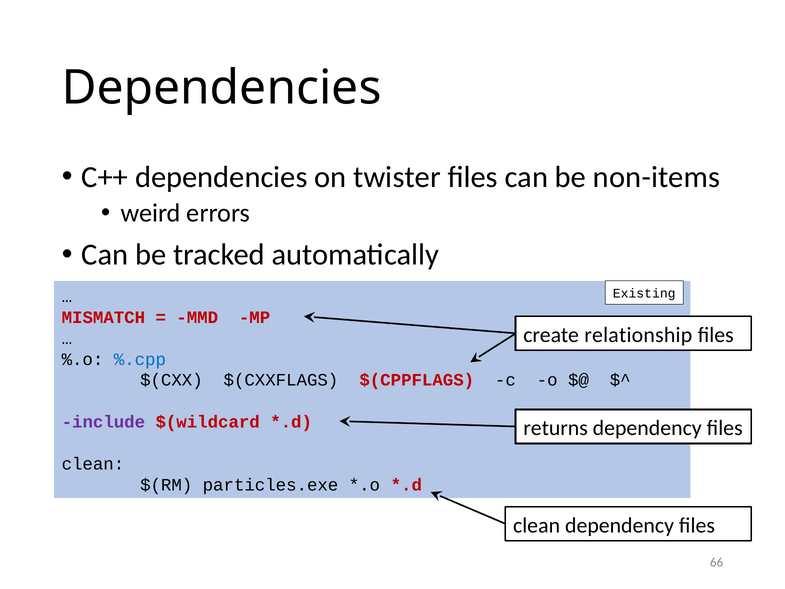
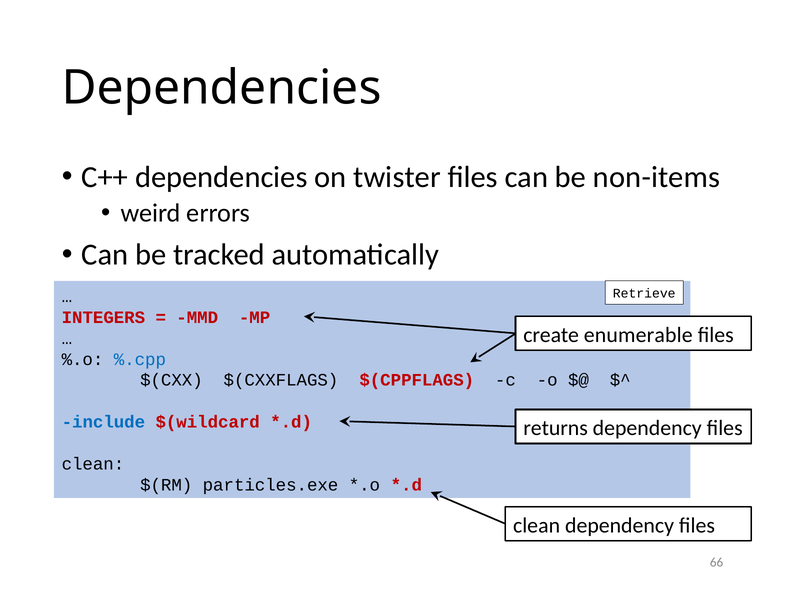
Existing: Existing -> Retrieve (644, 293)
MISMATCH: MISMATCH -> INTEGERS (103, 317)
relationship: relationship -> enumerable (638, 335)
include colour: purple -> blue (103, 422)
